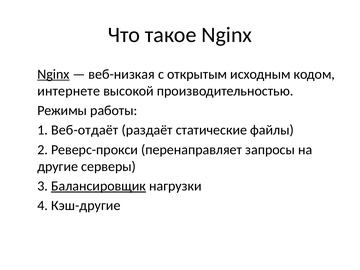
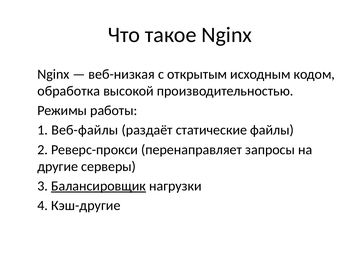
Nginx underline: present -> none (53, 74)
интернете: интернете -> обработка (69, 91)
Веб-отдаёт: Веб-отдаёт -> Веб-файлы (85, 130)
